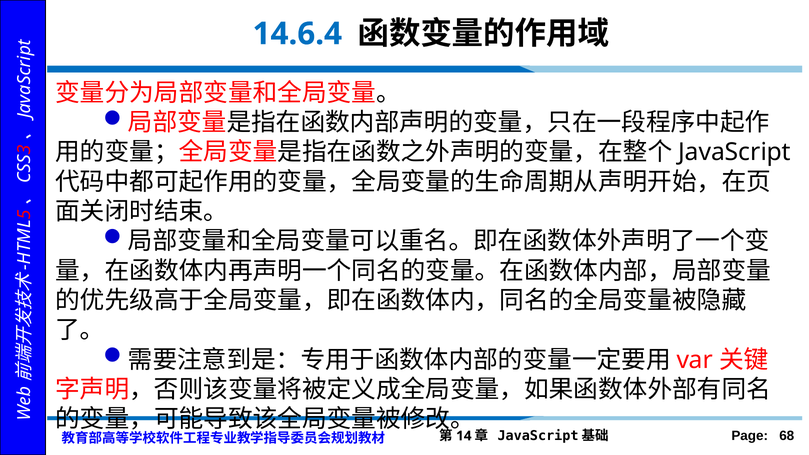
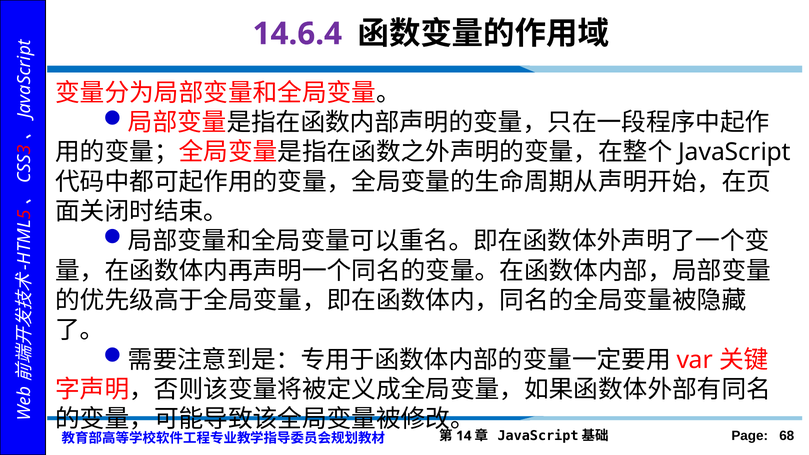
14.6.4 colour: blue -> purple (297, 34)
